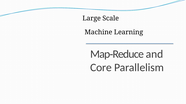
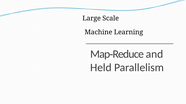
Core: Core -> Held (101, 68)
